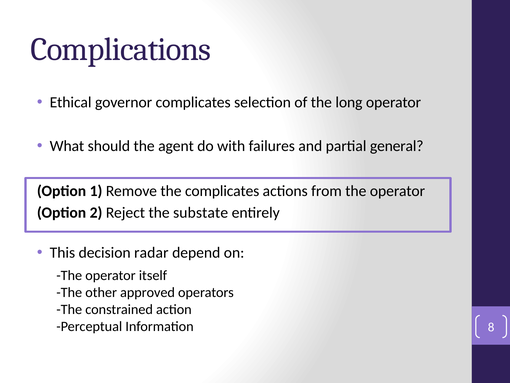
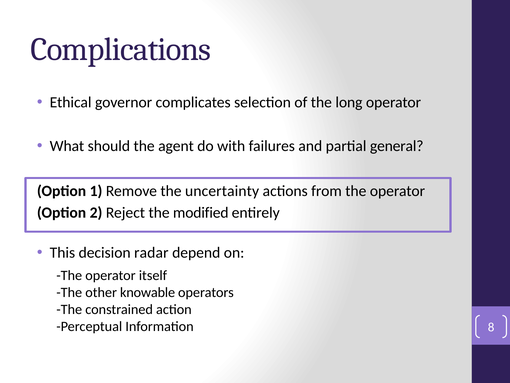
the complicates: complicates -> uncertainty (222, 191)
substate: substate -> modified (201, 213)
approved: approved -> knowable (148, 292)
